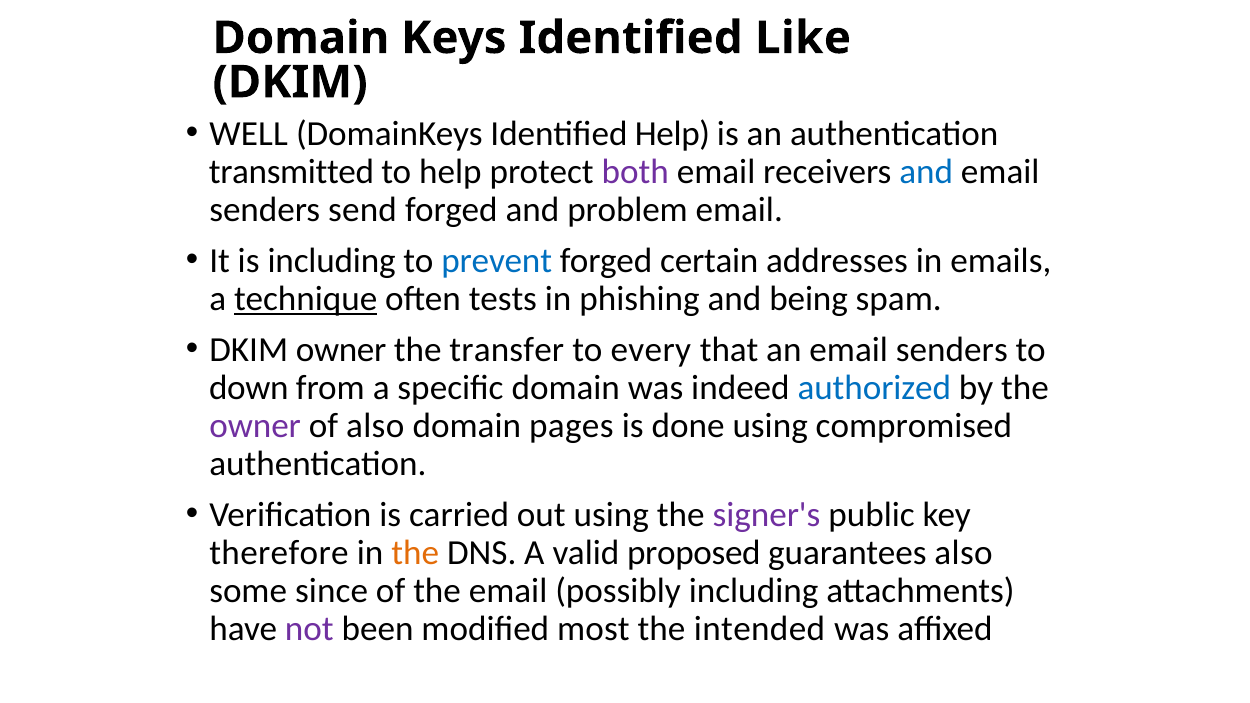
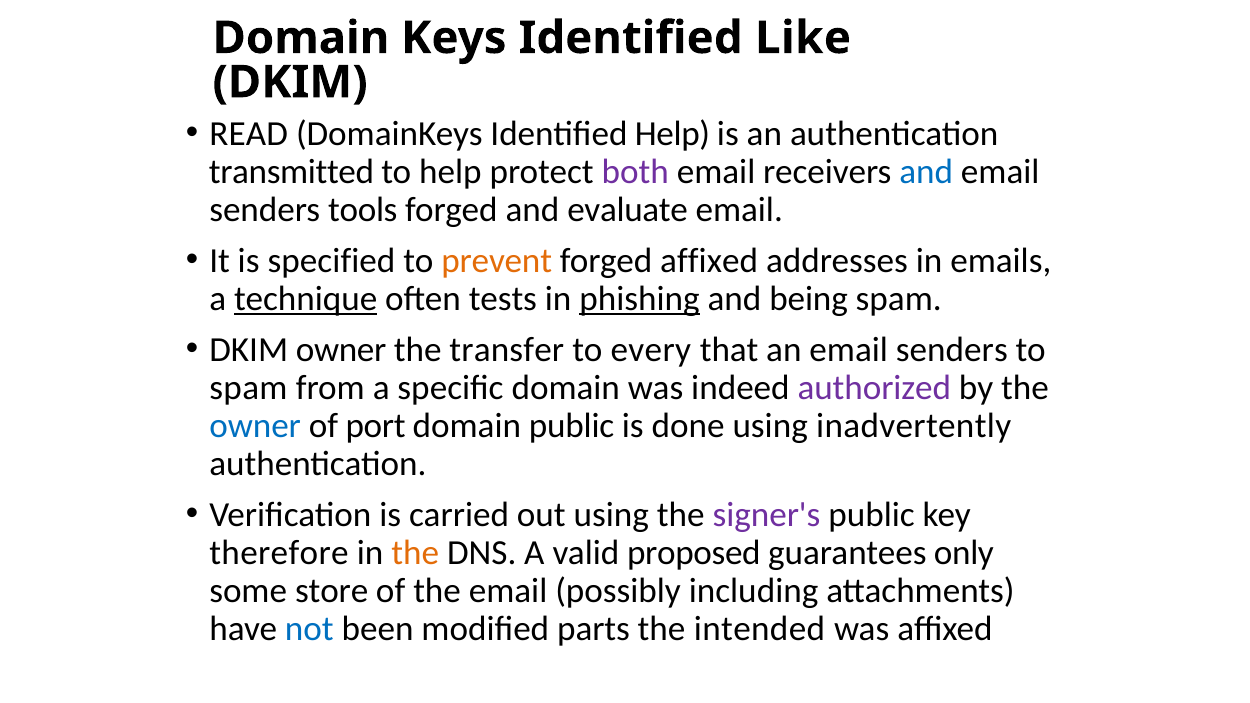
WELL: WELL -> READ (249, 133)
send: send -> tools (363, 209)
problem: problem -> evaluate (628, 209)
is including: including -> specified (332, 261)
prevent colour: blue -> orange (497, 261)
forged certain: certain -> affixed (709, 261)
phishing underline: none -> present (639, 299)
down: down -> spam (248, 388)
authorized colour: blue -> purple (874, 388)
owner colour: purple -> blue (255, 426)
of also: also -> port (376, 426)
domain pages: pages -> public (572, 426)
compromised: compromised -> inadvertently (914, 426)
guarantees also: also -> only (964, 553)
since: since -> store (332, 591)
not colour: purple -> blue (309, 629)
most: most -> parts (594, 629)
